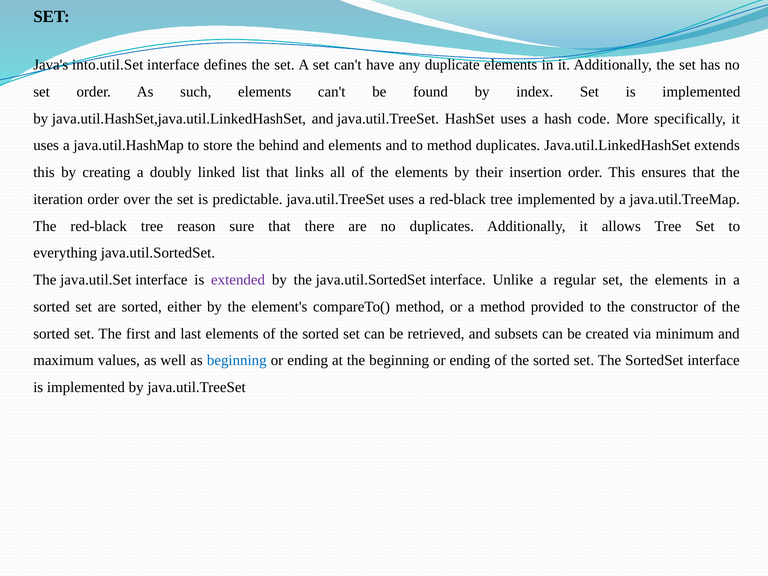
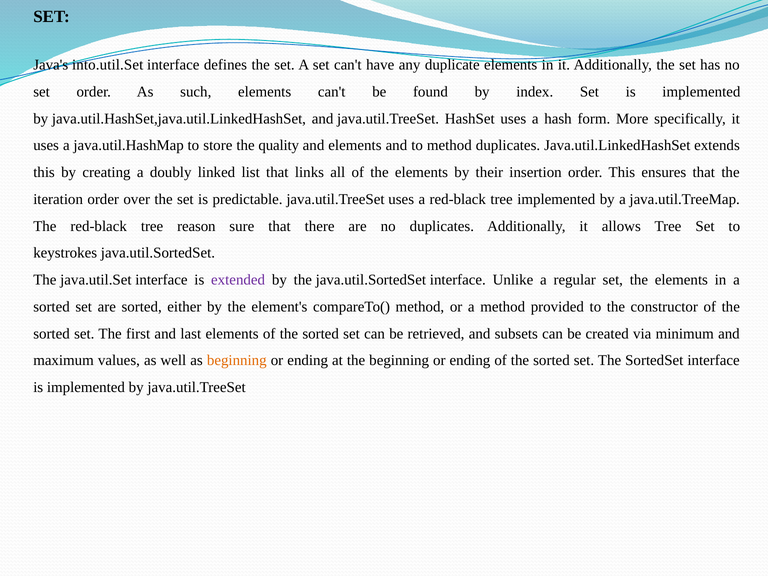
code: code -> form (594, 119)
behind: behind -> quality (279, 146)
everything: everything -> keystrokes (65, 253)
beginning colour: blue -> orange (237, 361)
